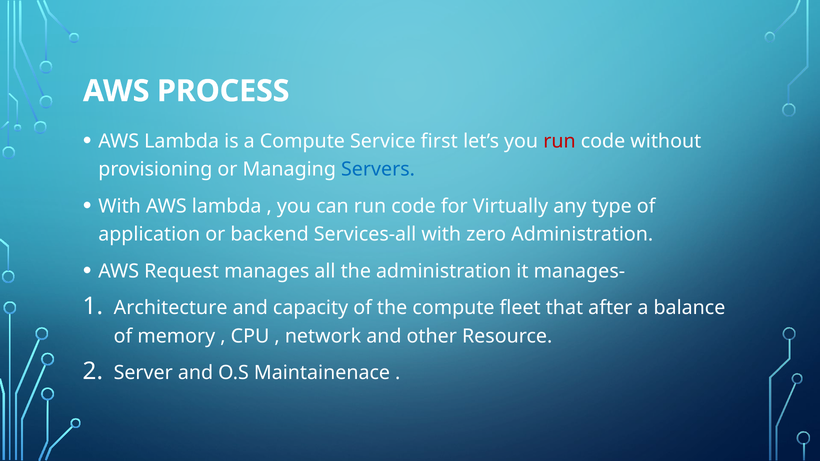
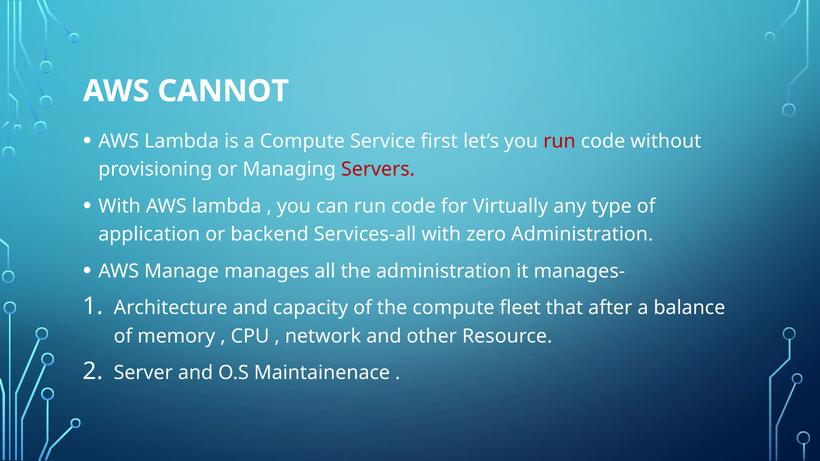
PROCESS: PROCESS -> CANNOT (223, 91)
Servers colour: blue -> red (378, 169)
Request: Request -> Manage (182, 271)
